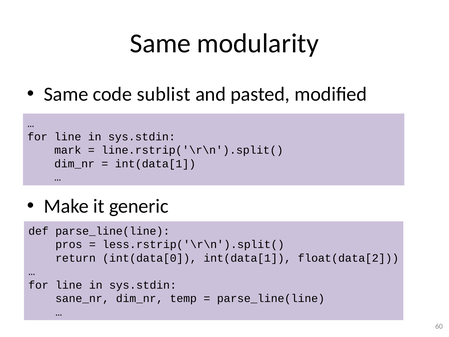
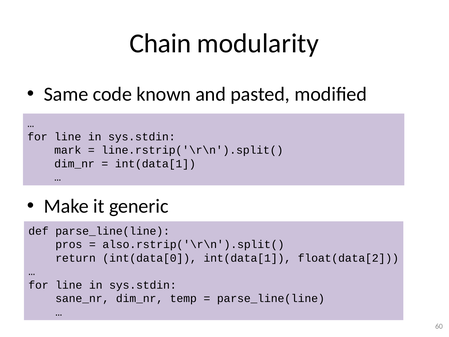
Same: Same -> Chain (160, 43)
sublist: sublist -> known (164, 94)
less.rstrip('\r\n').split(: less.rstrip('\r\n').split( -> also.rstrip('\r\n').split( (193, 244)
